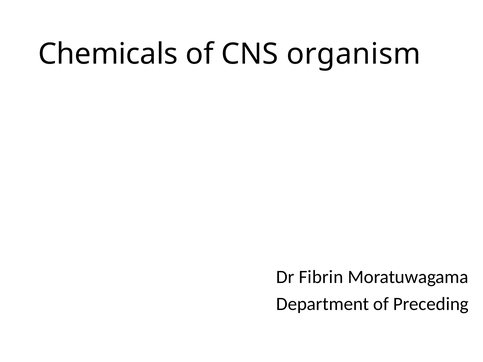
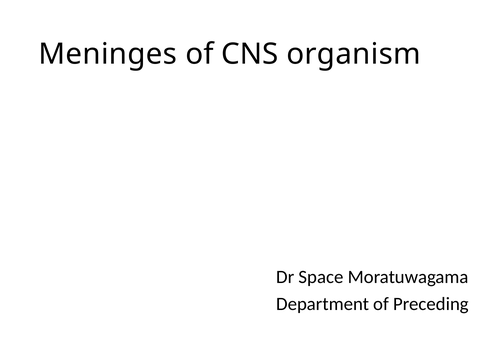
Chemicals: Chemicals -> Meninges (108, 54)
Fibrin: Fibrin -> Space (321, 277)
